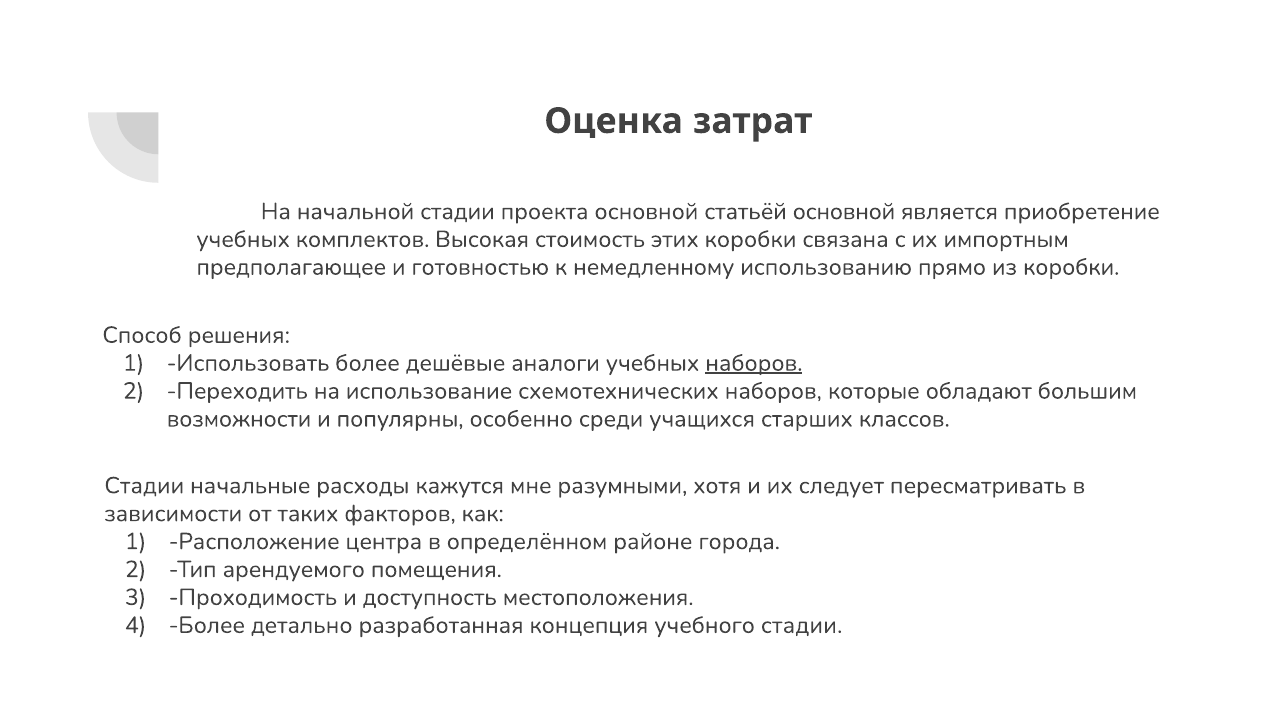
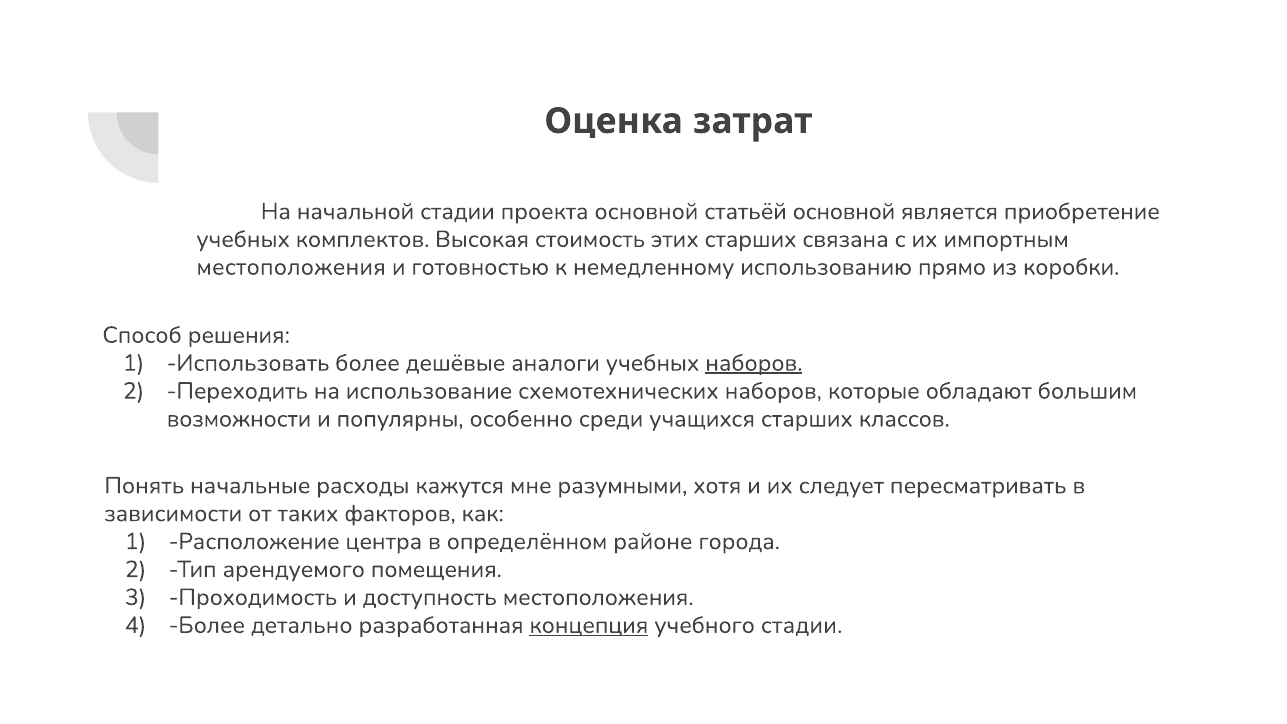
этих коробки: коробки -> старших (751, 239)
предполагающее: предполагающее -> местоположения (291, 267)
Стадии: Стадии -> Понять (144, 486)
концепция underline: none -> present (589, 625)
